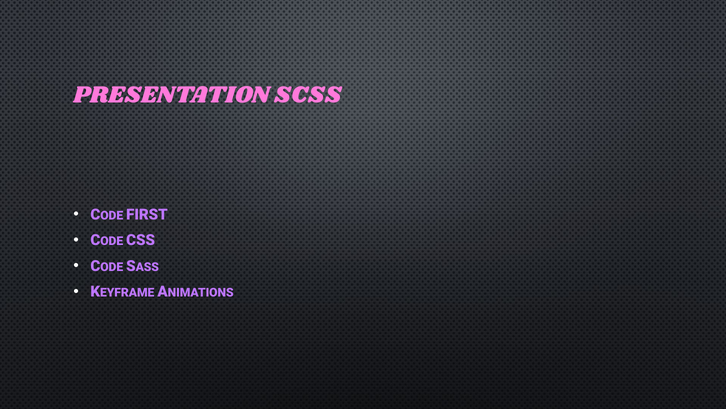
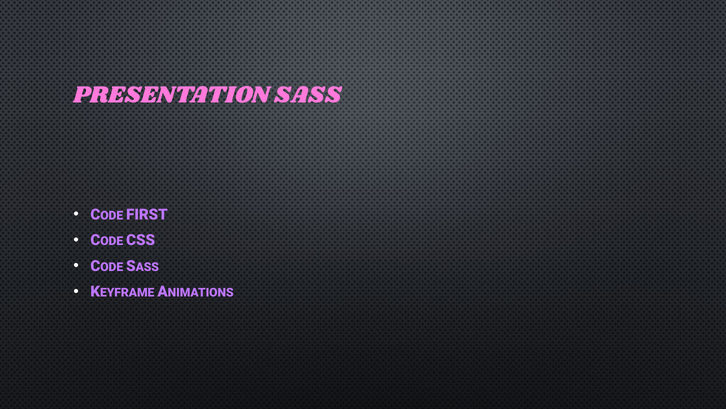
SCSS: SCSS -> SASS (308, 95)
